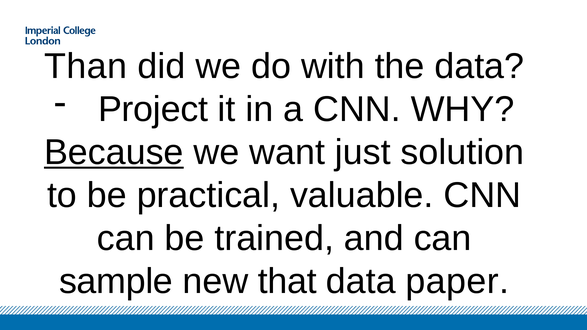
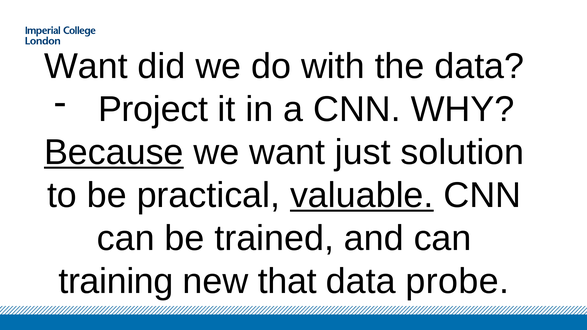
Than: Than -> Want (86, 66)
valuable underline: none -> present (362, 195)
sample: sample -> training (116, 281)
paper: paper -> probe (457, 281)
